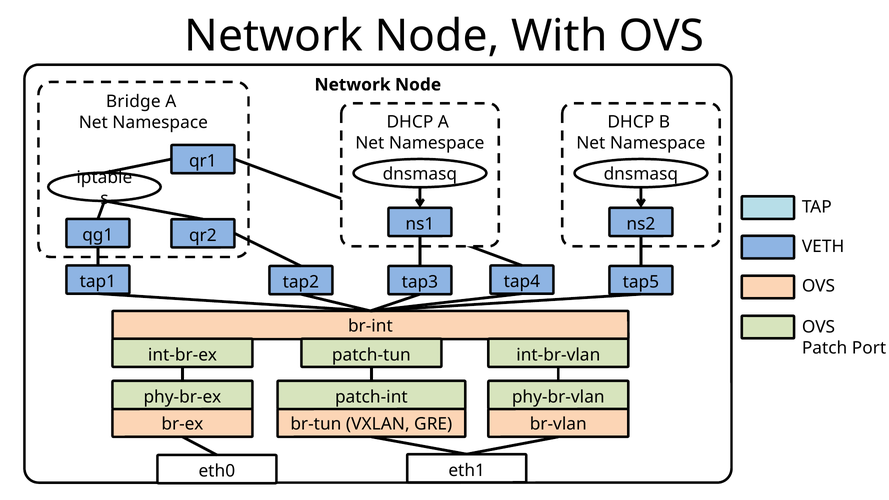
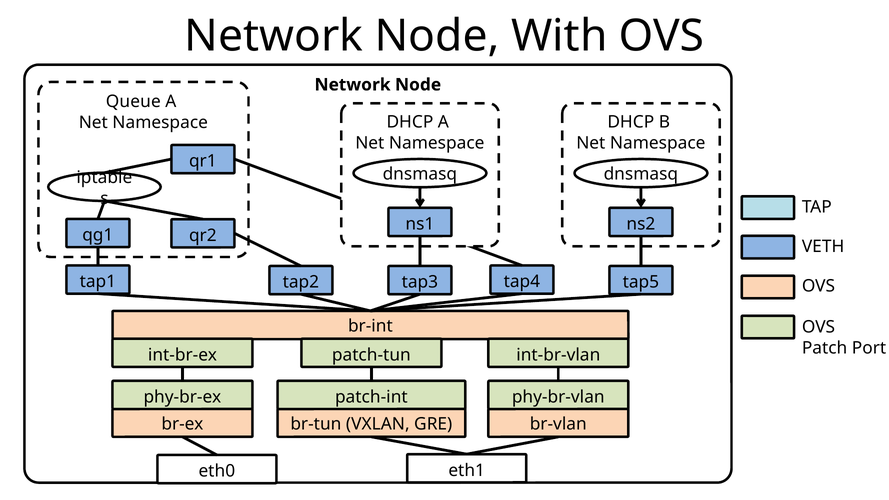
Bridge: Bridge -> Queue (133, 102)
